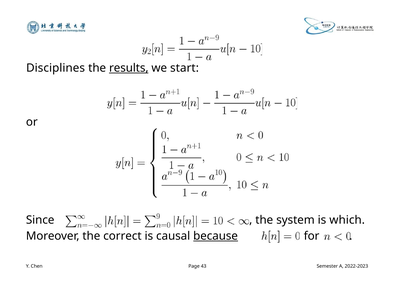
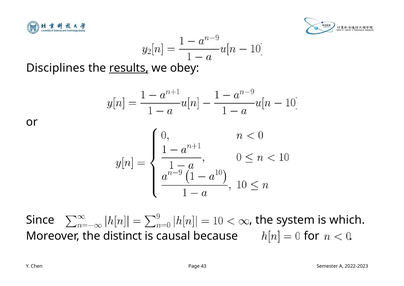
start: start -> obey (185, 68)
correct: correct -> distinct (123, 236)
because underline: present -> none (216, 236)
